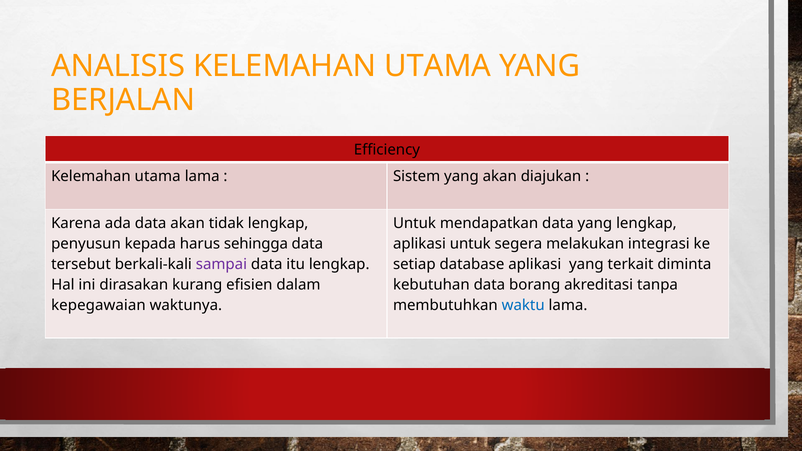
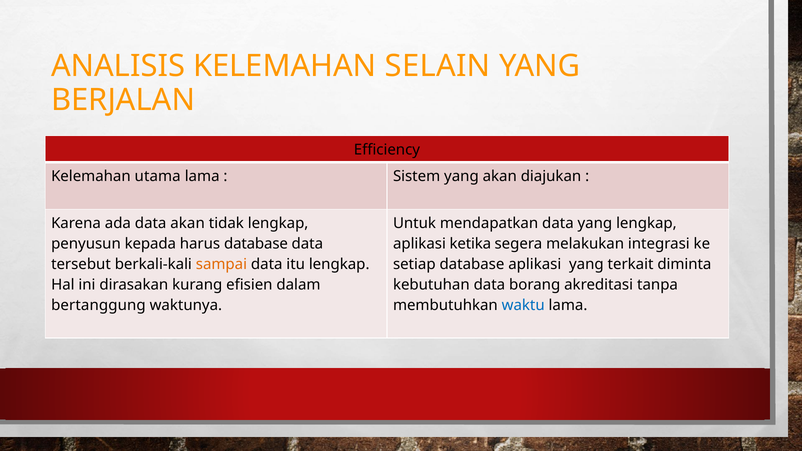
ANALISIS KELEMAHAN UTAMA: UTAMA -> SELAIN (438, 66)
harus sehingga: sehingga -> database (256, 244)
aplikasi untuk: untuk -> ketika (470, 244)
sampai colour: purple -> orange (221, 264)
kepegawaian: kepegawaian -> bertanggung (98, 305)
